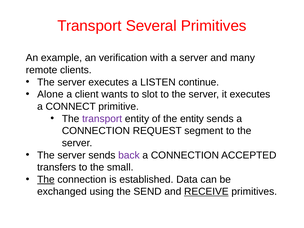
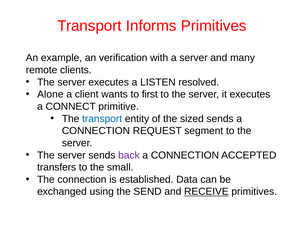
Several: Several -> Informs (151, 26)
continue: continue -> resolved (199, 82)
slot: slot -> first (150, 94)
transport colour: purple -> blue (102, 119)
the entity: entity -> sized (192, 119)
The underline: present -> none (46, 179)
